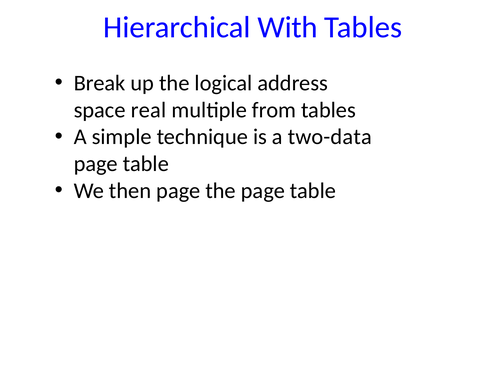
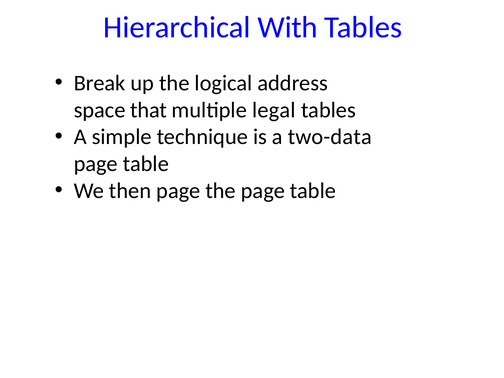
real: real -> that (149, 110)
from: from -> legal (274, 110)
